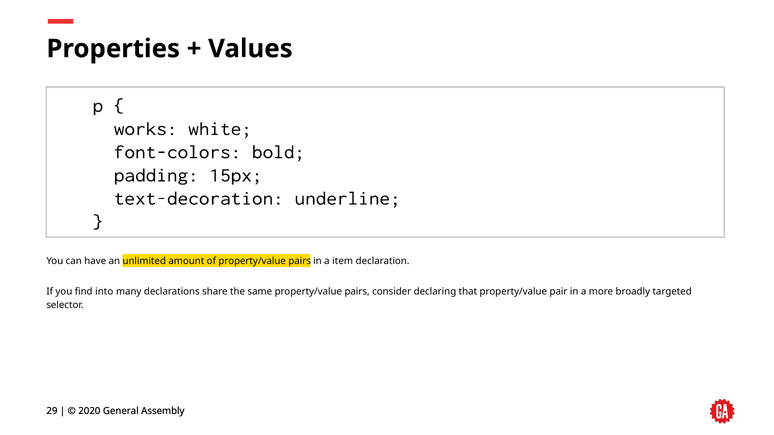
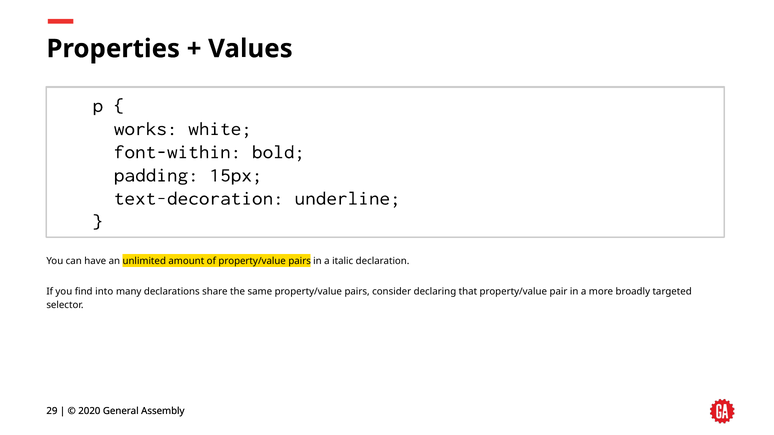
font-colors: font-colors -> font-within (178, 152)
item: item -> italic (343, 261)
